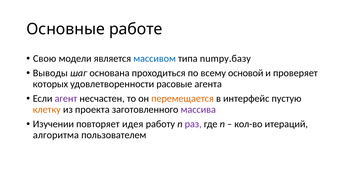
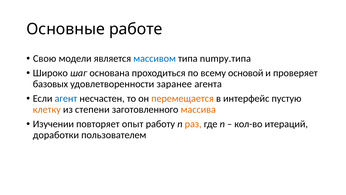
numpy.базу: numpy.базу -> numpy.типа (225, 58)
Выводы: Выводы -> Широко (50, 73)
которых: которых -> базовых (50, 84)
расовые: расовые -> заранее (174, 84)
агент colour: purple -> blue (66, 98)
проекта: проекта -> степени (92, 109)
массива colour: purple -> orange (198, 109)
идея: идея -> опыт (133, 124)
раз colour: purple -> orange (193, 124)
алгоритма: алгоритма -> доработки (56, 135)
